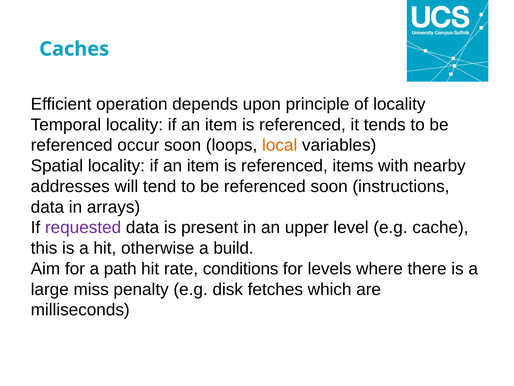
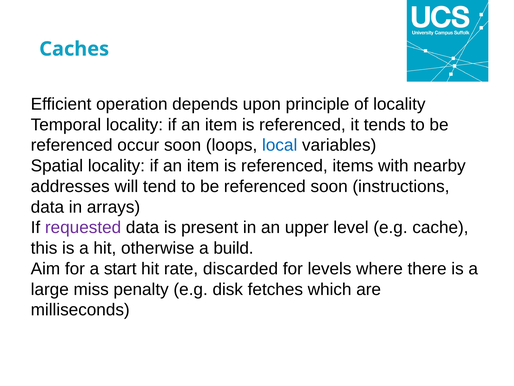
local colour: orange -> blue (280, 145)
path: path -> start (120, 268)
conditions: conditions -> discarded (241, 268)
